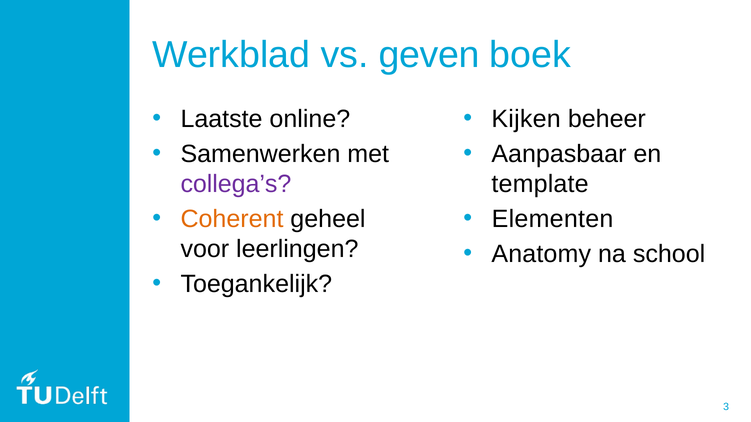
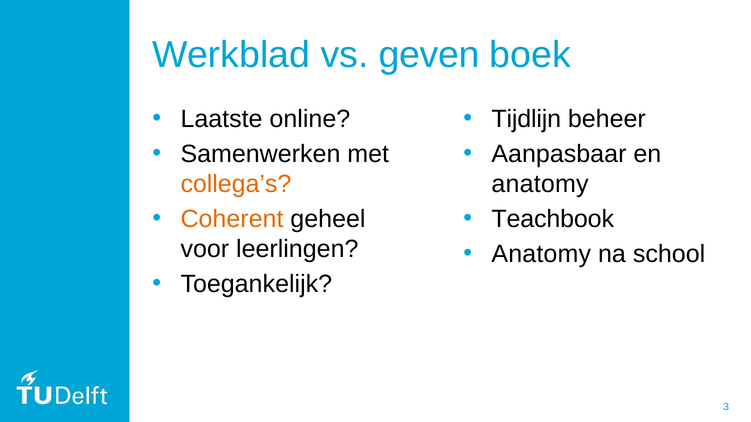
Kijken: Kijken -> Tijdlijn (526, 119)
template: template -> anatomy (540, 184)
collega’s colour: purple -> orange (236, 184)
Elementen: Elementen -> Teachbook (553, 219)
